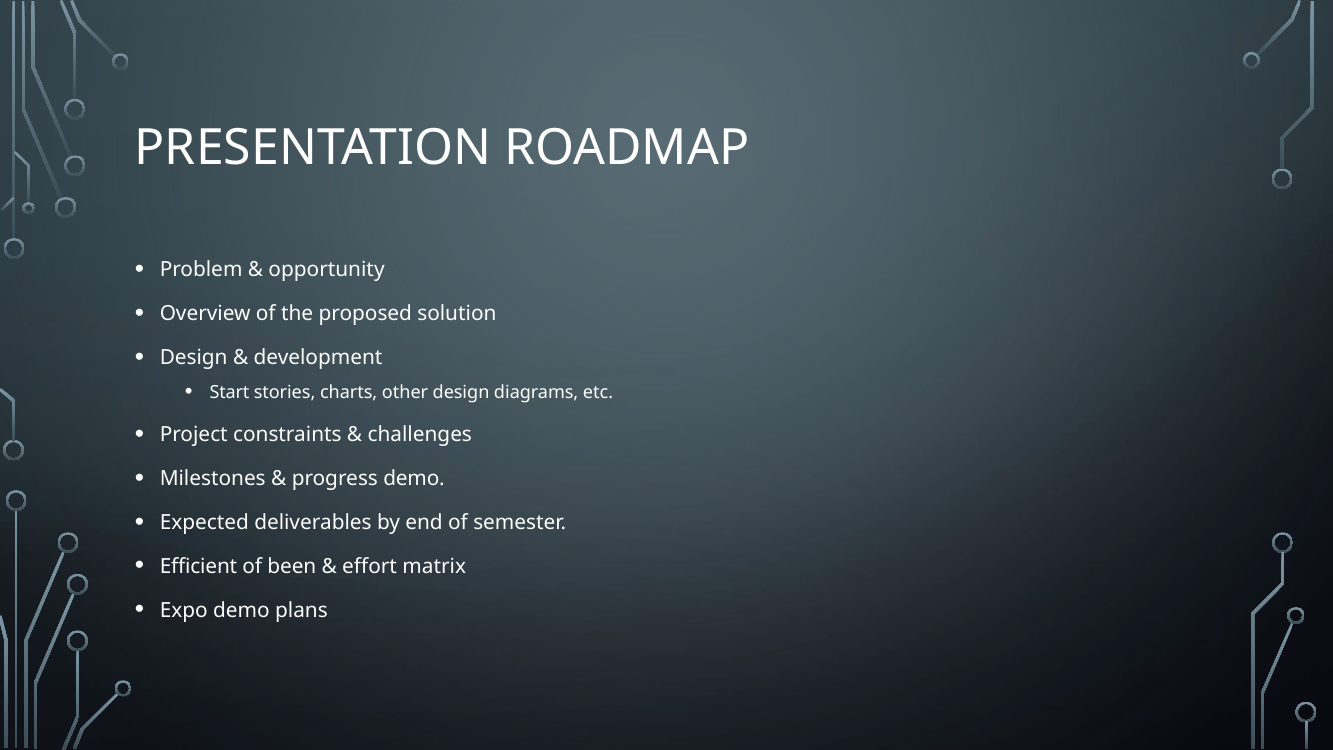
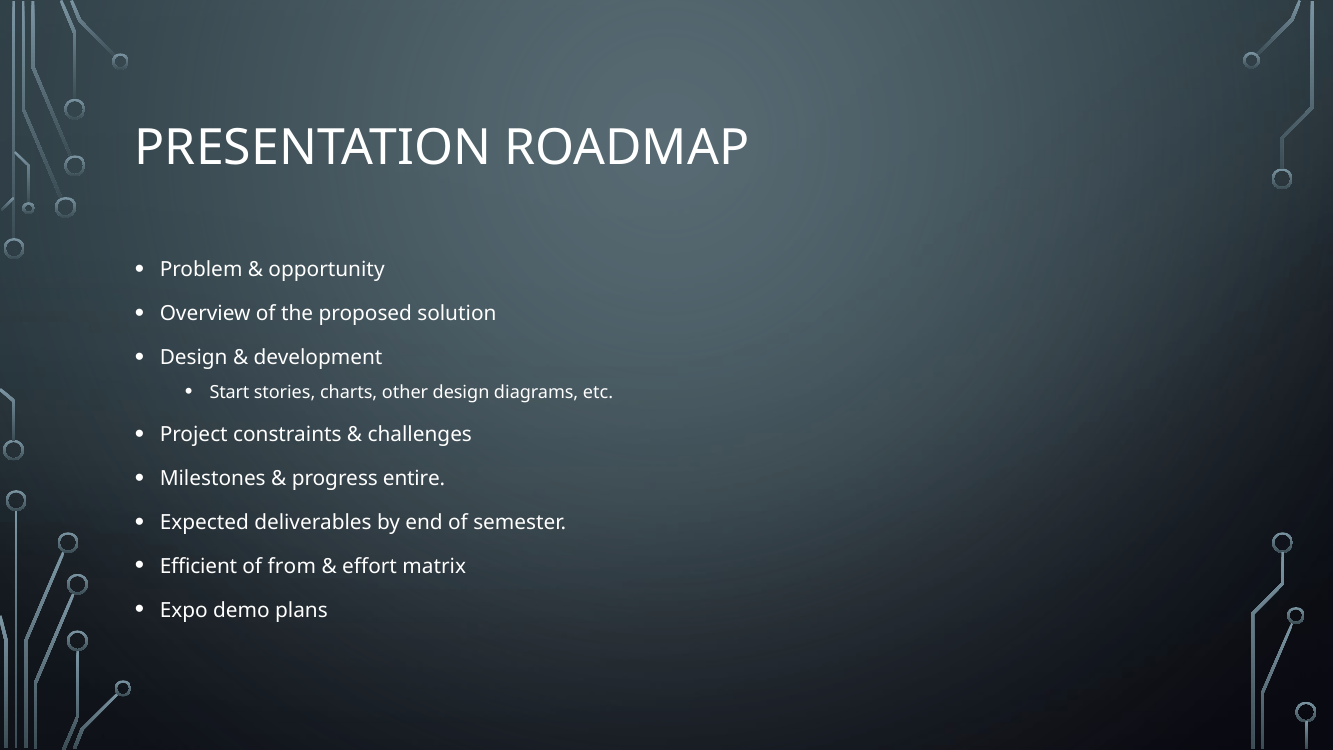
progress demo: demo -> entire (414, 478)
been: been -> from (292, 566)
